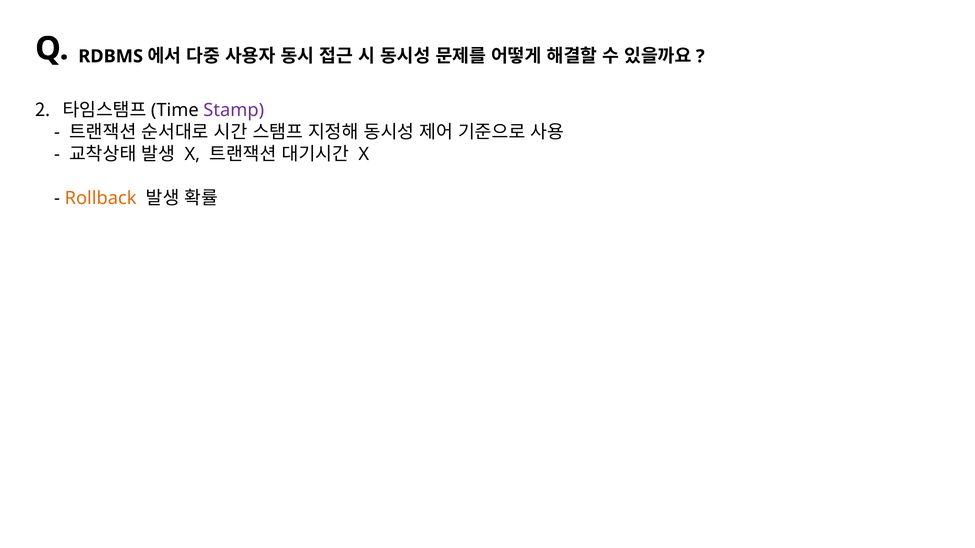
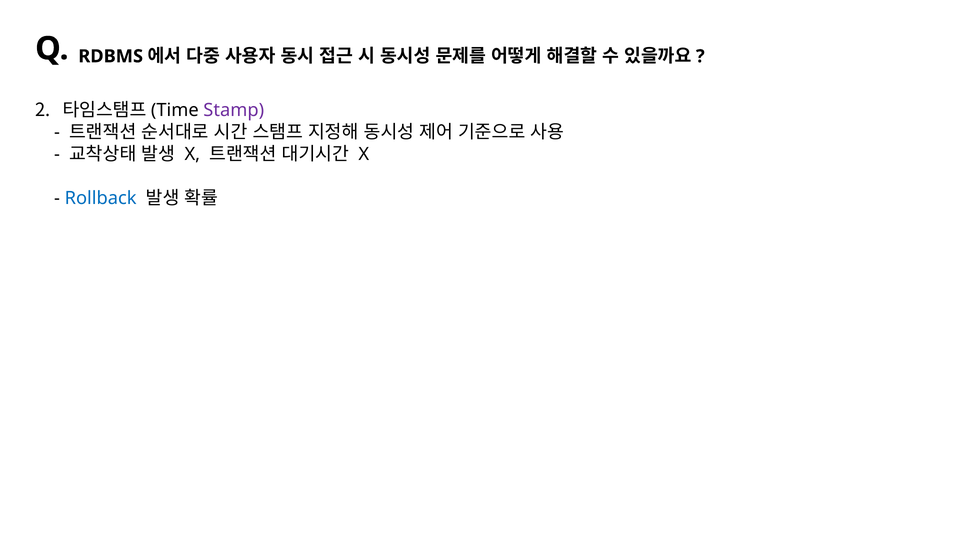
Rollback colour: orange -> blue (101, 198)
